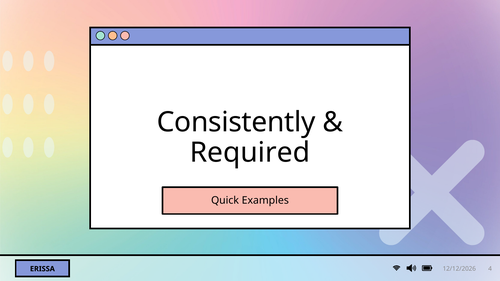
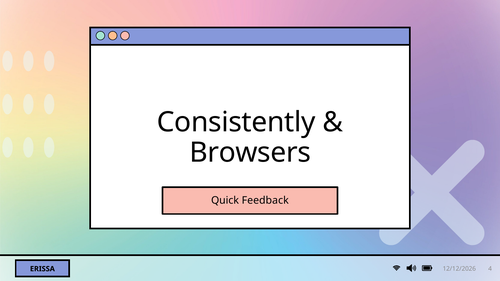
Required: Required -> Browsers (250, 153)
Examples: Examples -> Feedback (265, 201)
